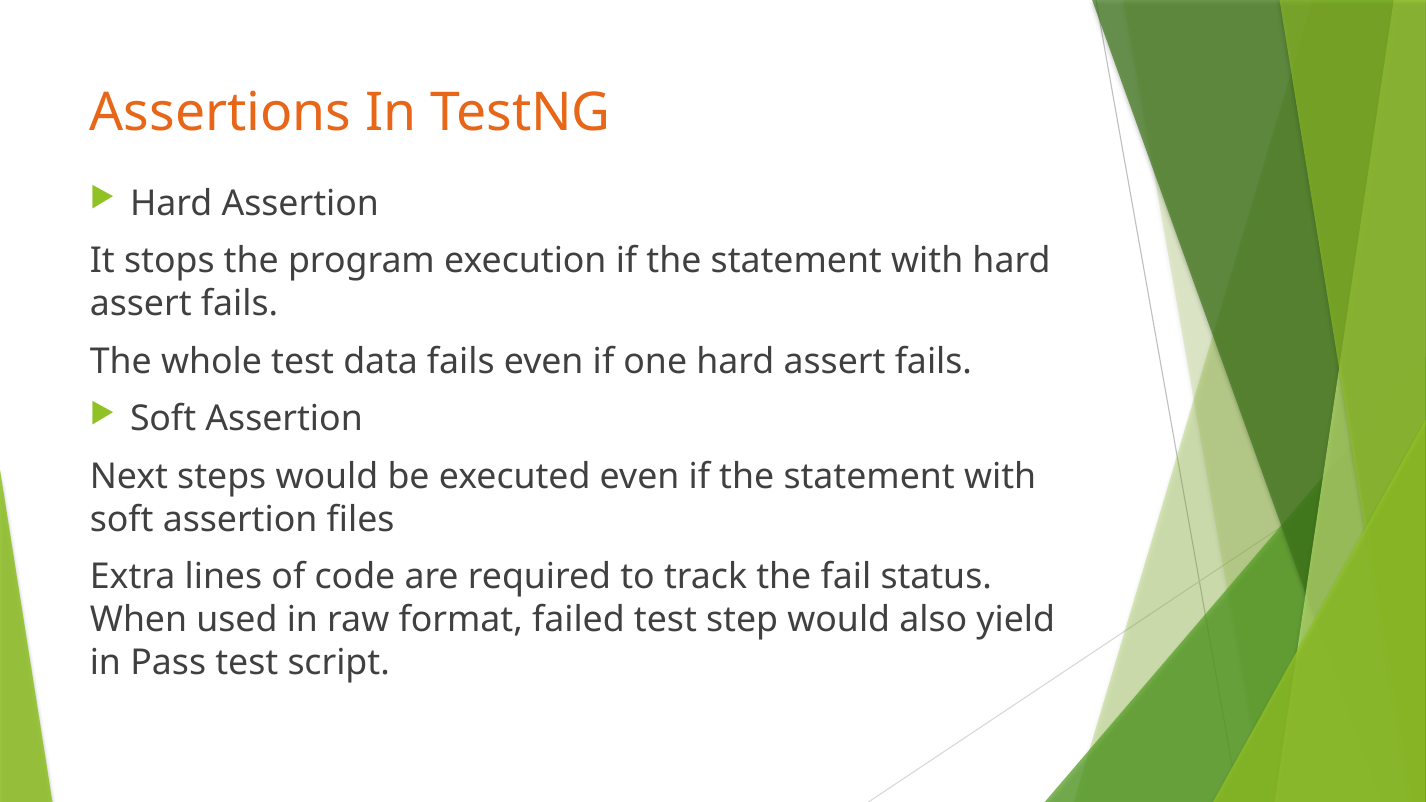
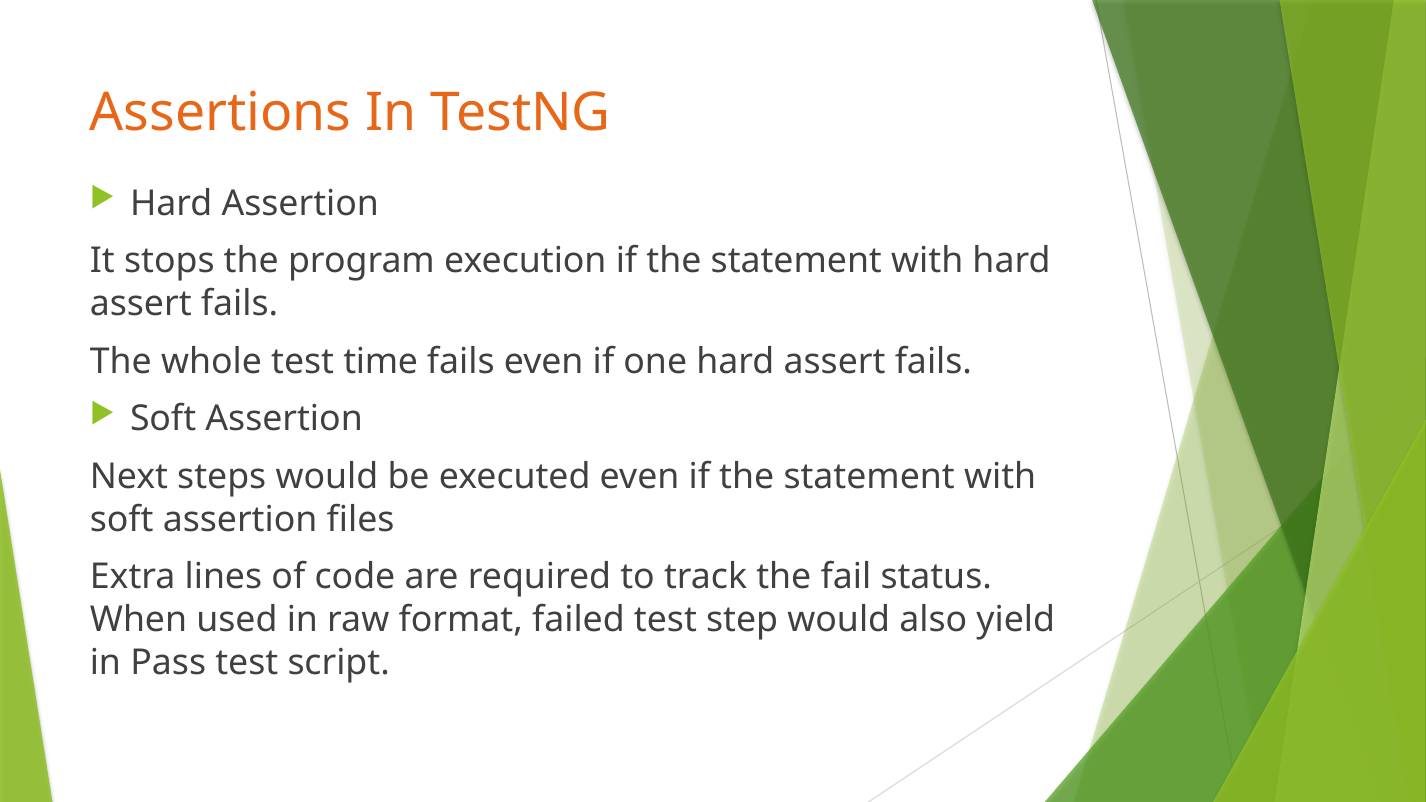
data: data -> time (381, 361)
